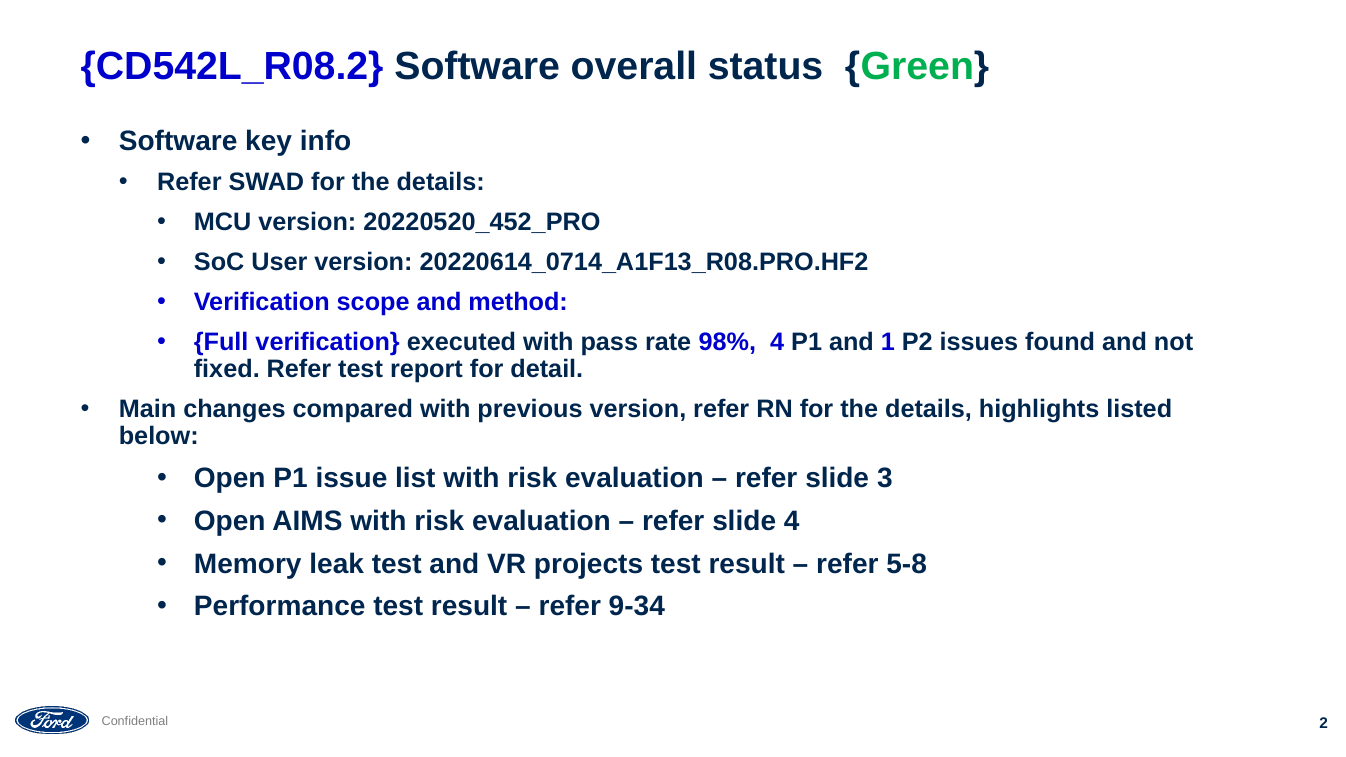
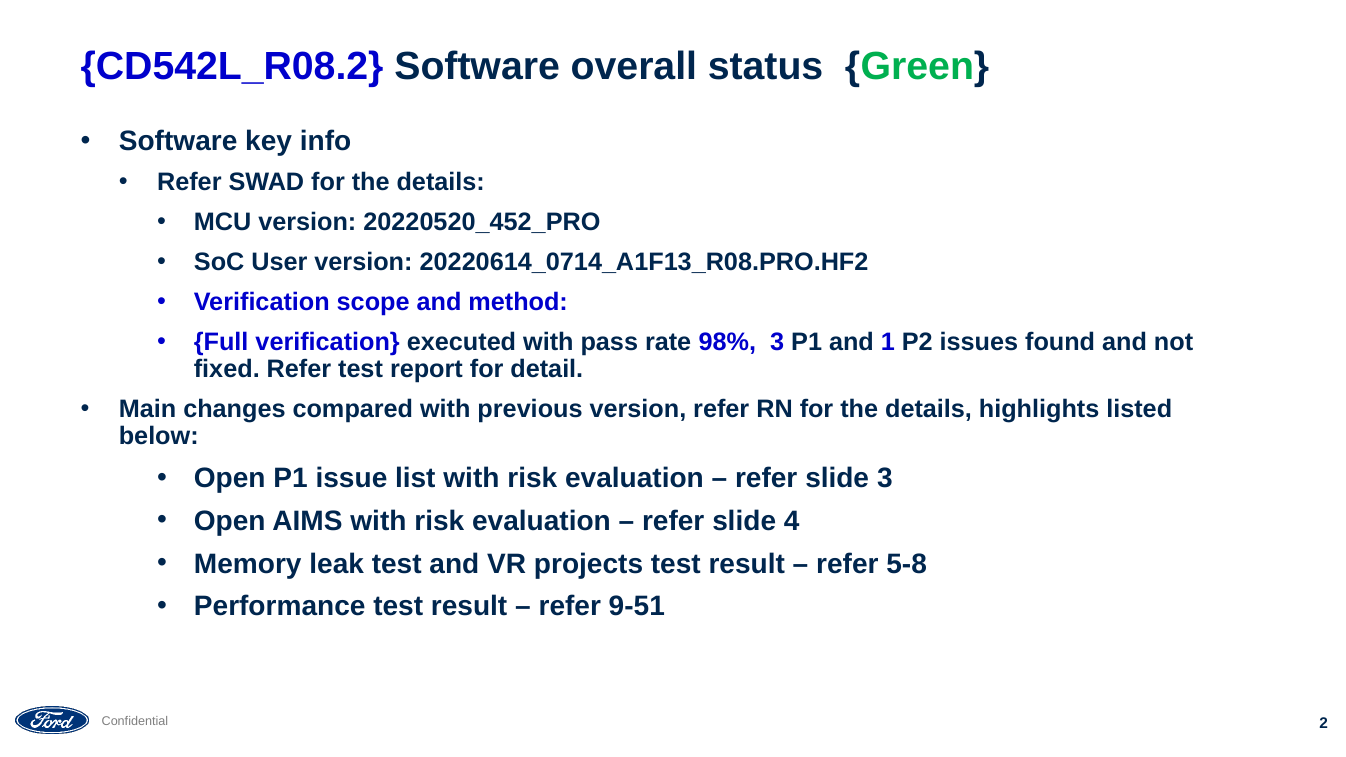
98% 4: 4 -> 3 (777, 342)
9-34: 9-34 -> 9-51 (637, 607)
